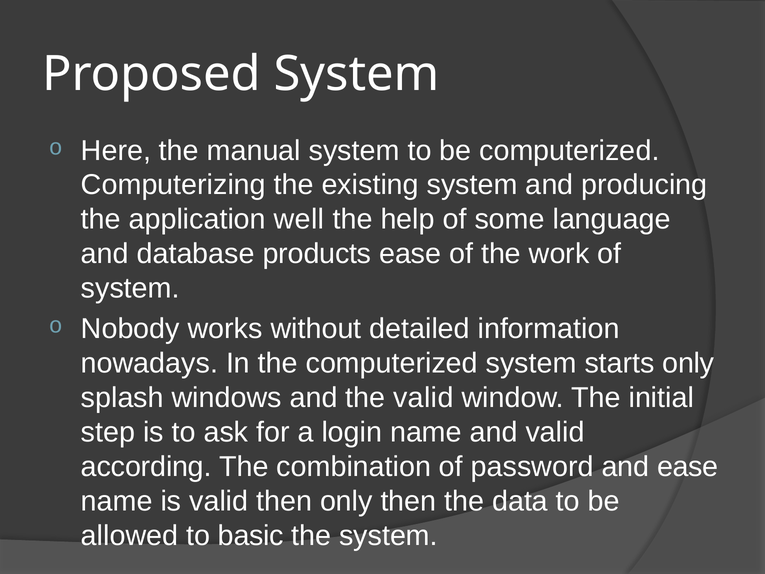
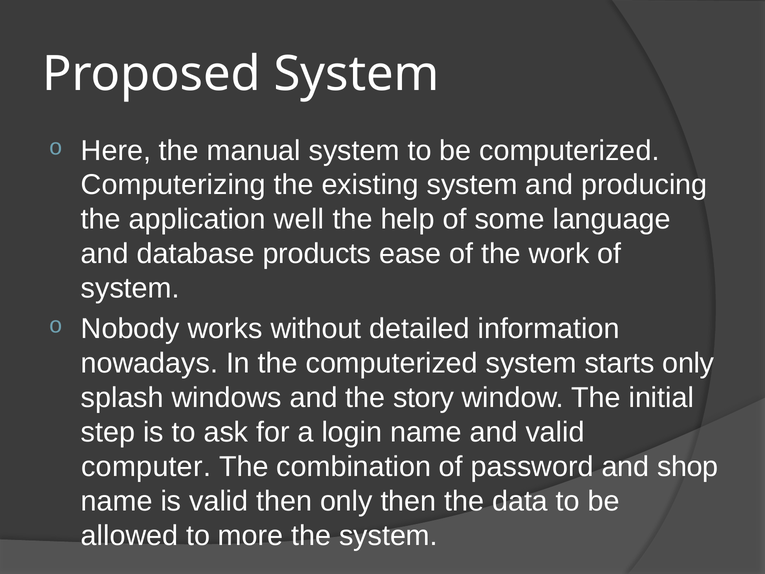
the valid: valid -> story (424, 398)
according: according -> computer (146, 467)
and ease: ease -> shop (688, 467)
basic: basic -> more (251, 535)
